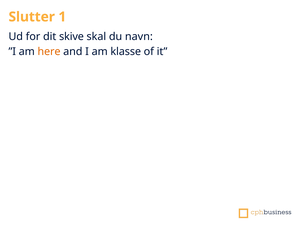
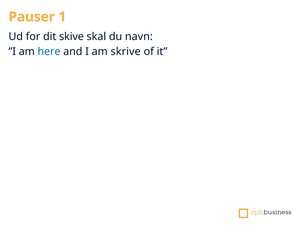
Slutter: Slutter -> Pauser (32, 17)
here colour: orange -> blue (49, 52)
klasse: klasse -> skrive (126, 52)
